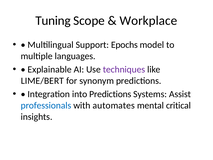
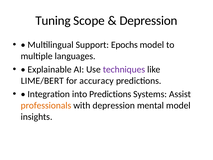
Workplace: Workplace -> Depression (148, 21)
synonym: synonym -> accuracy (97, 81)
professionals colour: blue -> orange (46, 105)
with automates: automates -> depression (114, 105)
mental critical: critical -> model (178, 105)
